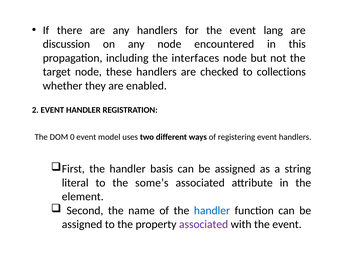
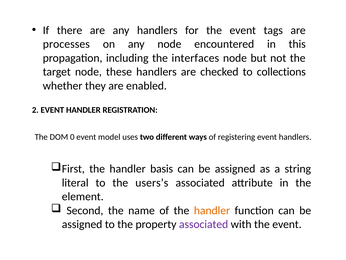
lang: lang -> tags (273, 30)
discussion: discussion -> processes (66, 44)
some’s: some’s -> users’s (152, 182)
handler colour: blue -> orange (212, 210)
